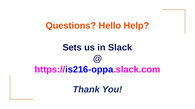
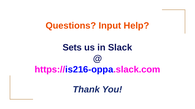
Hello: Hello -> Input (110, 26)
